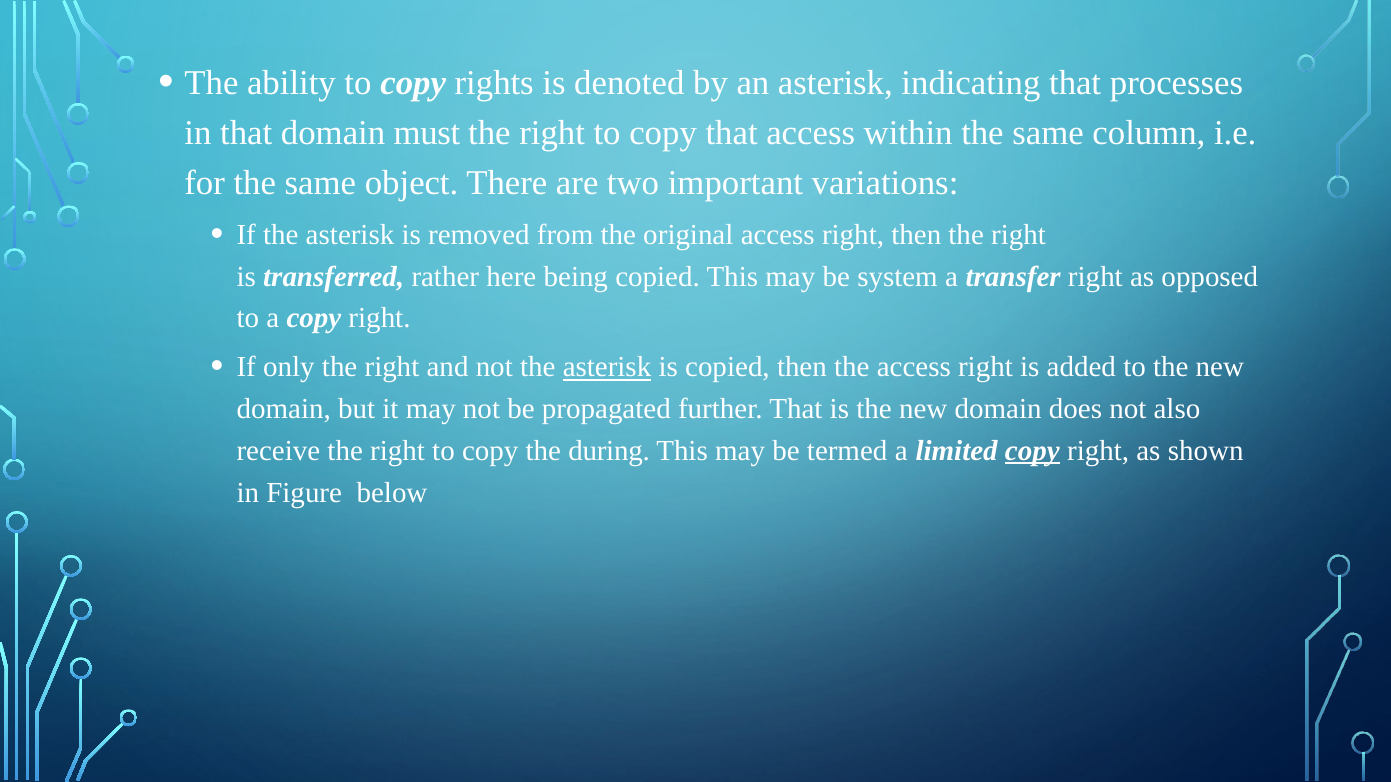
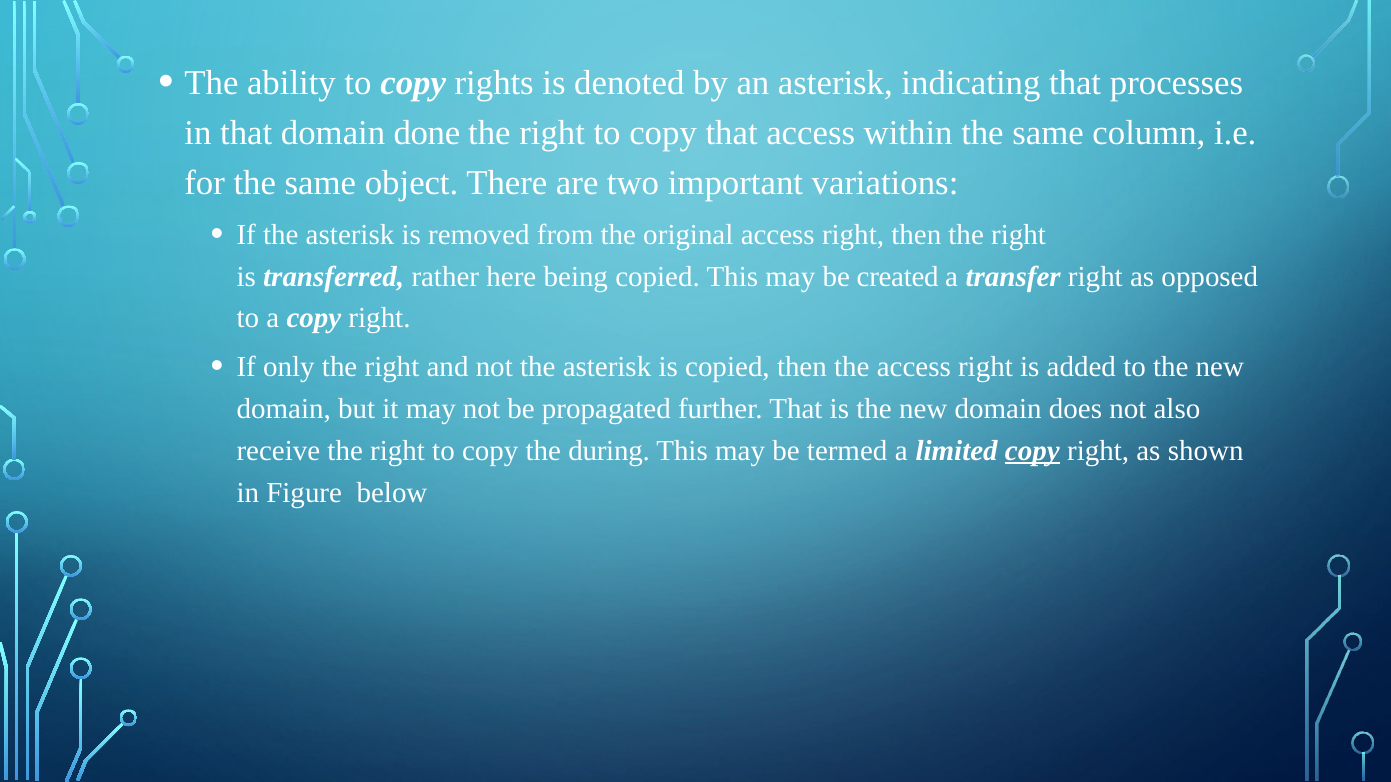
must: must -> done (427, 133)
system: system -> created (898, 277)
asterisk underline: present -> none (607, 368)
